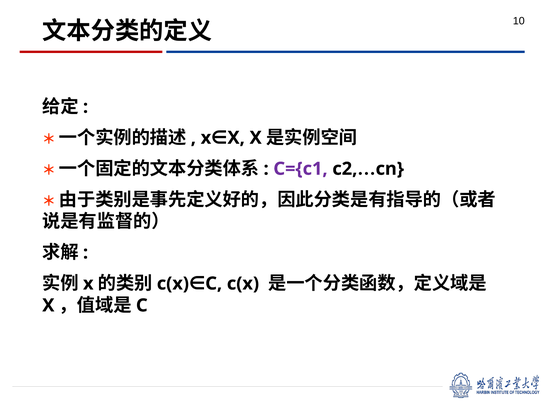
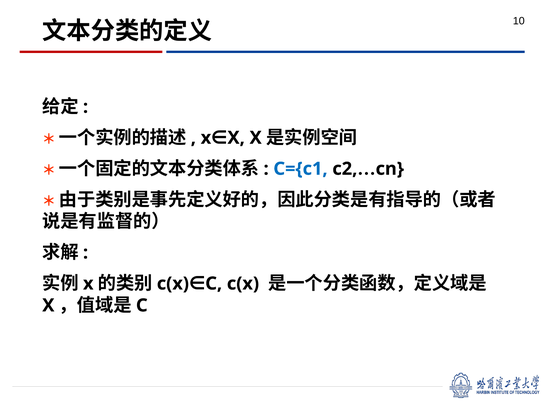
C={c1 colour: purple -> blue (300, 169)
